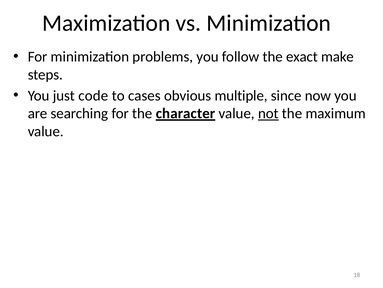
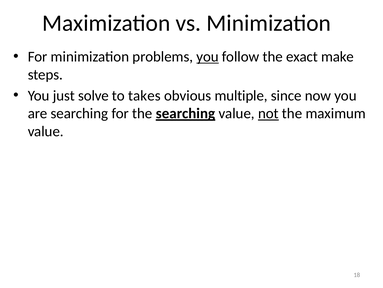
you underline: none -> present (208, 57)
code: code -> solve (94, 95)
cases: cases -> takes (144, 95)
the character: character -> searching (186, 113)
